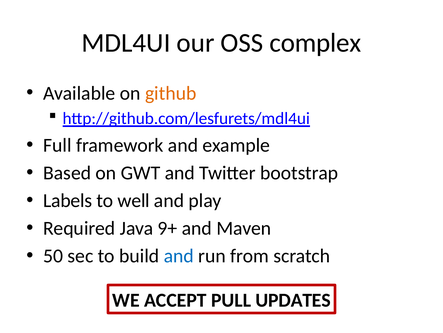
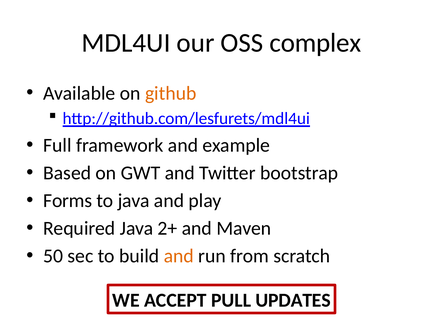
Labels: Labels -> Forms (68, 200)
to well: well -> java (134, 200)
9+: 9+ -> 2+ (168, 228)
and colour: blue -> orange (179, 255)
